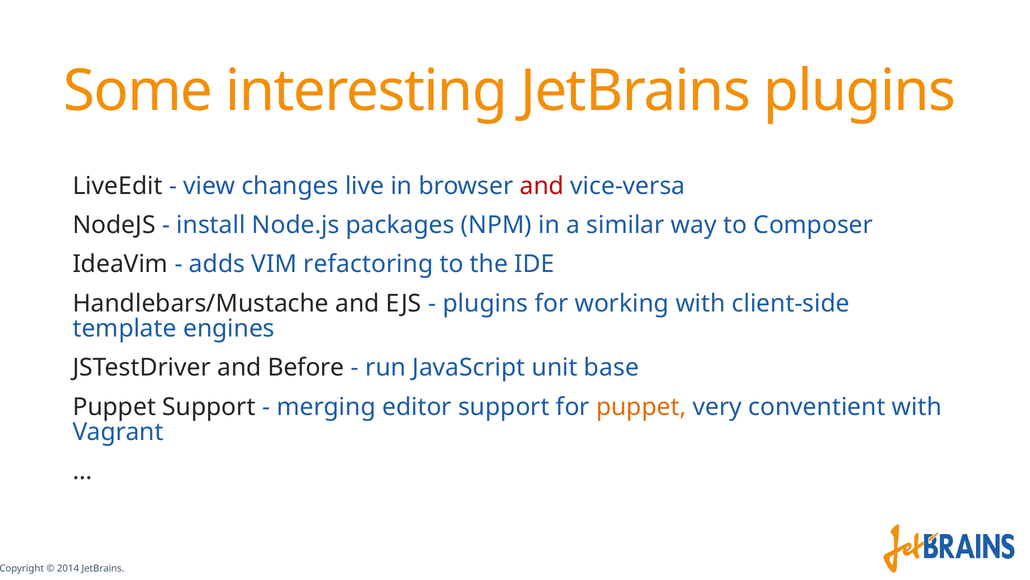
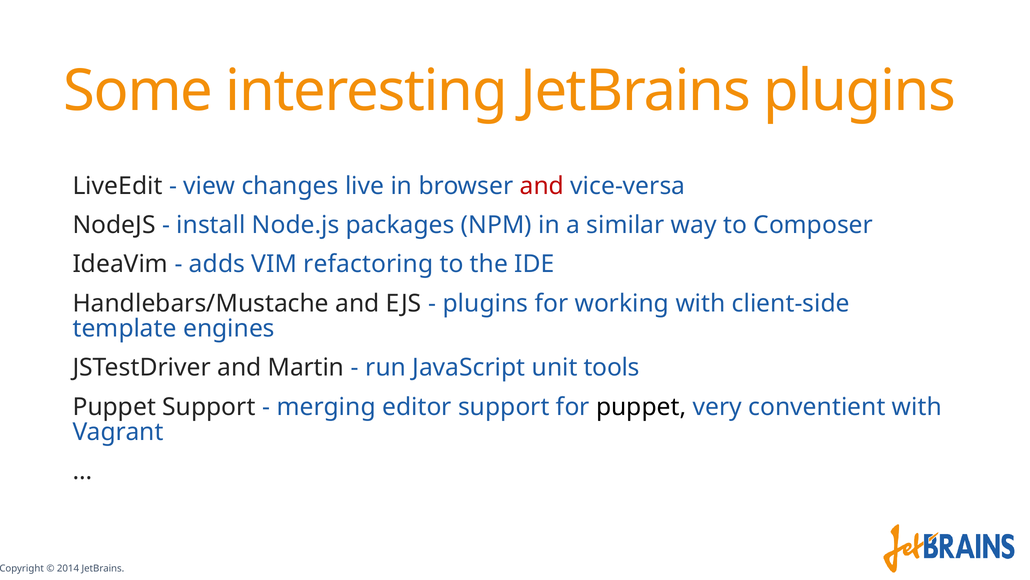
Before: Before -> Martin (306, 367)
base: base -> tools (612, 367)
puppet colour: orange -> black (641, 407)
